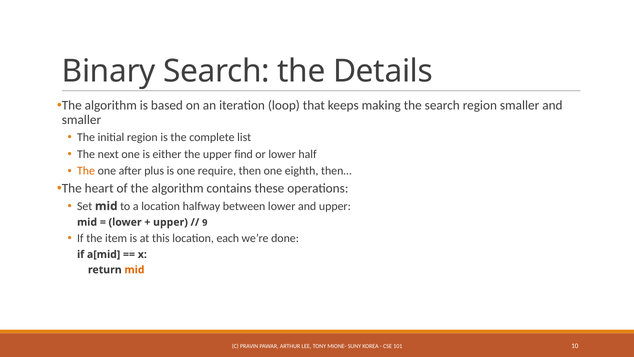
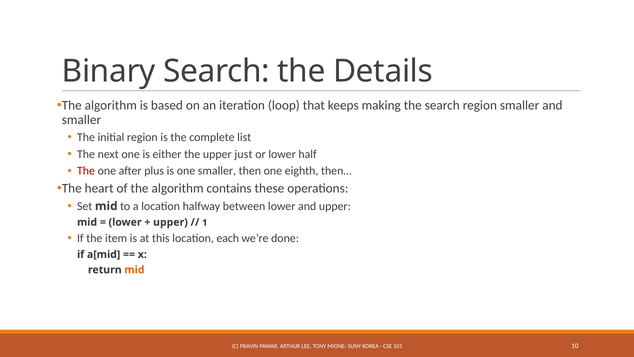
find: find -> just (243, 154)
The colour: orange -> red (86, 171)
one require: require -> smaller (217, 171)
9: 9 -> 1 (205, 222)
